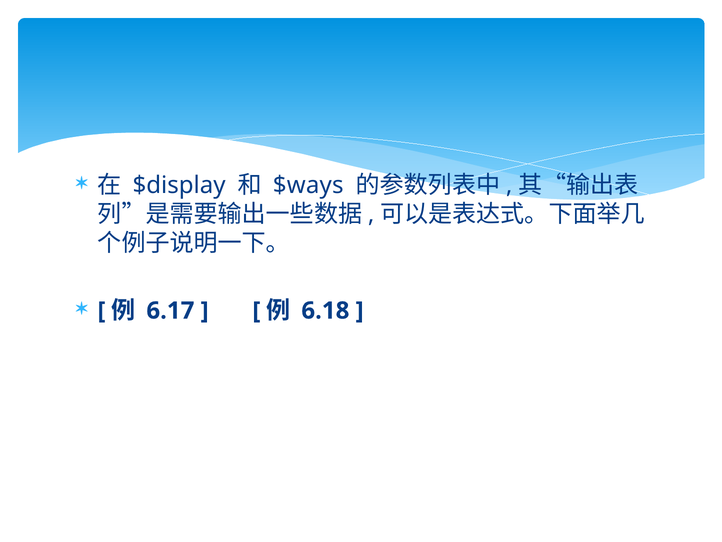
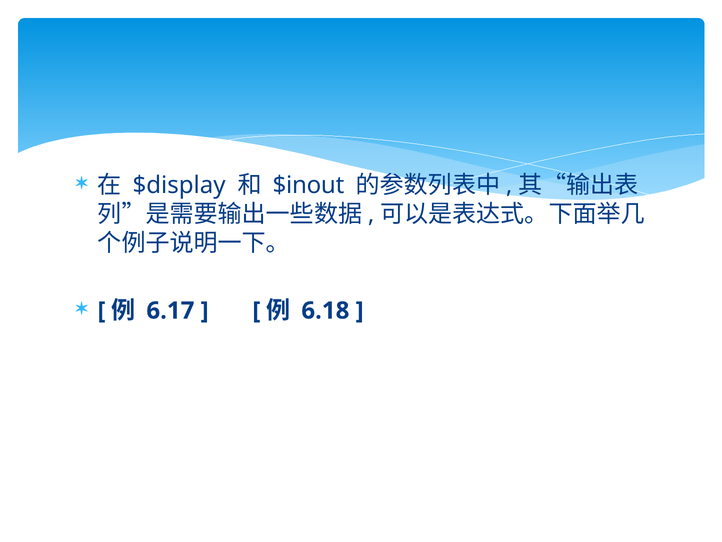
$ways: $ways -> $inout (308, 185)
